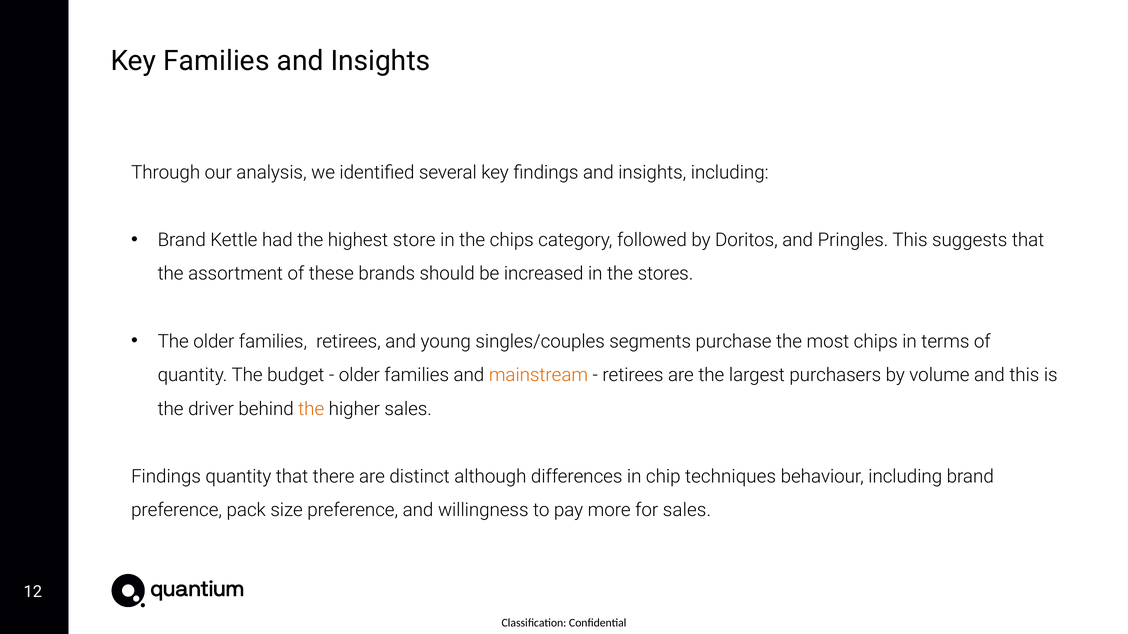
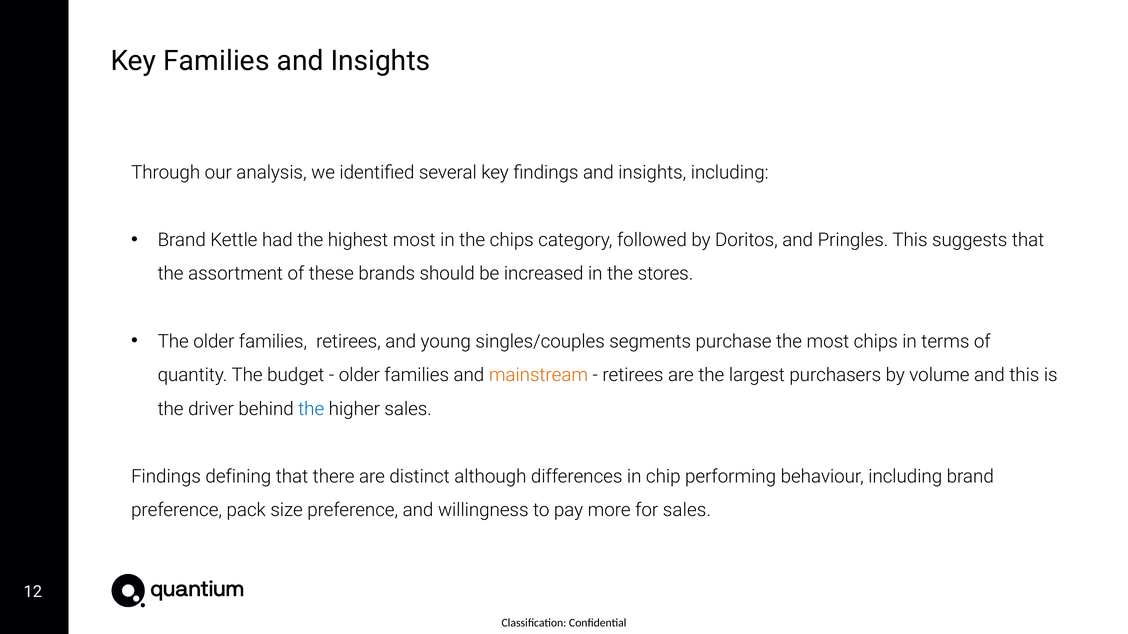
highest store: store -> most (414, 240)
the colour: orange -> blue (311, 409)
Findings quantity: quantity -> defining (238, 477)
techniques: techniques -> performing (731, 477)
